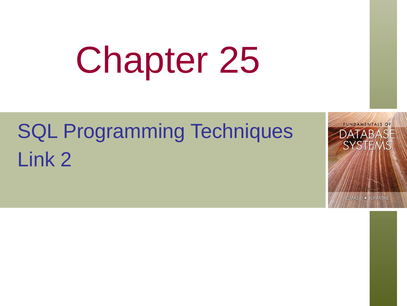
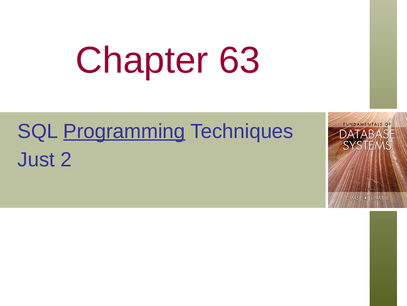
25: 25 -> 63 (239, 60)
Programming underline: none -> present (124, 131)
Link: Link -> Just (36, 159)
